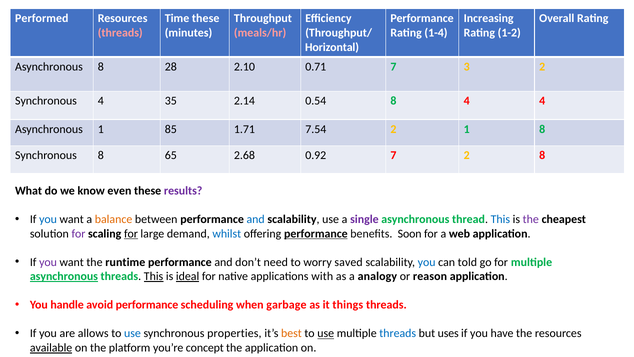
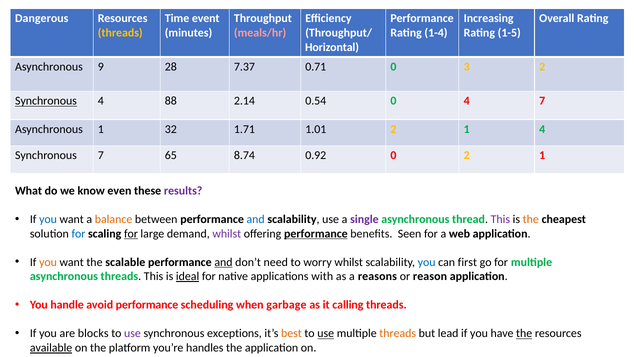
Performed: Performed -> Dangerous (42, 19)
Time these: these -> event (206, 19)
threads colour: pink -> yellow (120, 33)
1-2: 1-2 -> 1-5 (509, 33)
Asynchronous 8: 8 -> 9 (101, 67)
2.10: 2.10 -> 7.37 (244, 67)
0.71 7: 7 -> 0 (393, 67)
Synchronous underline: none -> present (46, 101)
35: 35 -> 88 (171, 101)
0.54 8: 8 -> 0 (393, 101)
4 4: 4 -> 7 (542, 101)
85: 85 -> 32 (171, 129)
7.54: 7.54 -> 1.01 (316, 129)
1 8: 8 -> 4 (542, 129)
Synchronous 8: 8 -> 7 (101, 155)
2.68: 2.68 -> 8.74 (244, 155)
0.92 7: 7 -> 0 (393, 155)
8: 8 -> 1 (542, 155)
This colour: blue -> purple (500, 219)
the colour: purple -> orange (531, 219)
for colour: purple -> blue (78, 233)
whilst colour: blue -> purple (227, 233)
Soon: Soon -> Seen (410, 233)
you colour: purple -> orange (48, 262)
runtime: runtime -> scalable (125, 262)
and underline: none -> present (224, 262)
worry saved: saved -> whilst (349, 262)
told: told -> first (467, 262)
asynchronous underline: present -> none (64, 276)
This underline: present -> none (154, 276)
analogy: analogy -> reasons (377, 276)
things: things -> calling (348, 305)
allows: allows -> blocks (93, 333)
use colour: blue -> purple (132, 333)
properties: properties -> exceptions (234, 333)
threads colour: blue -> orange (398, 333)
uses: uses -> lead (448, 333)
the underline: none -> present (524, 333)
concept: concept -> handles (205, 347)
